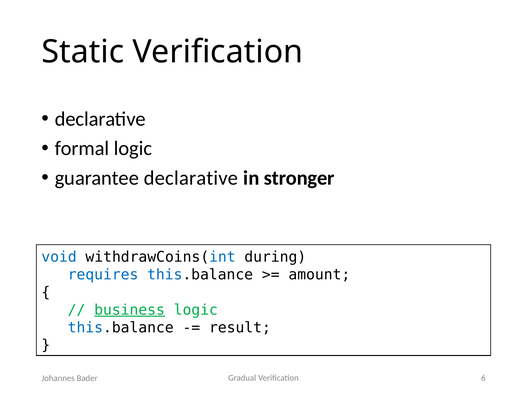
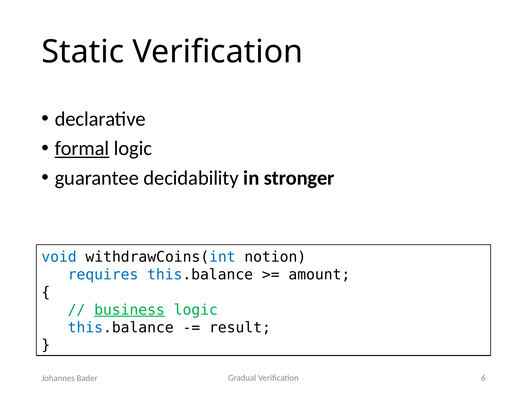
formal underline: none -> present (82, 148)
guarantee declarative: declarative -> decidability (191, 178)
during: during -> notion (275, 257)
